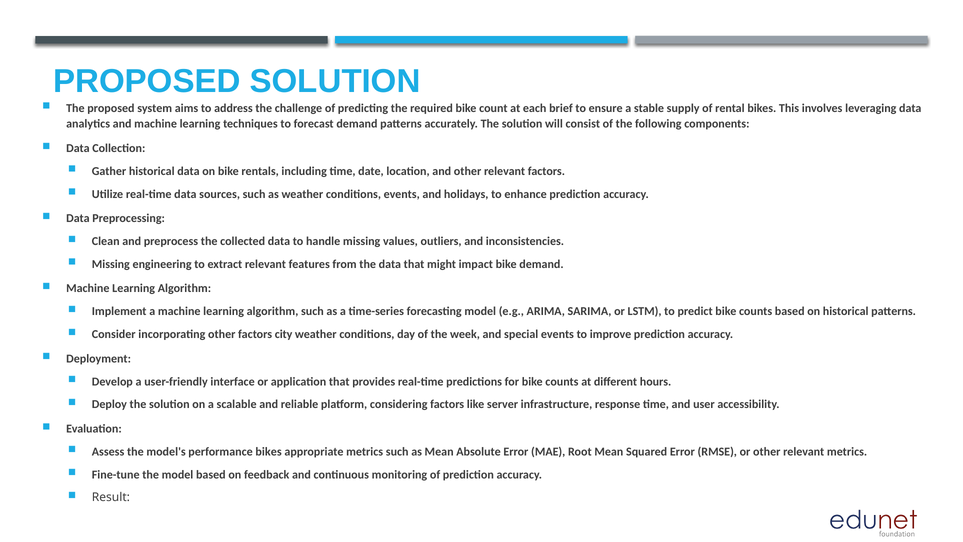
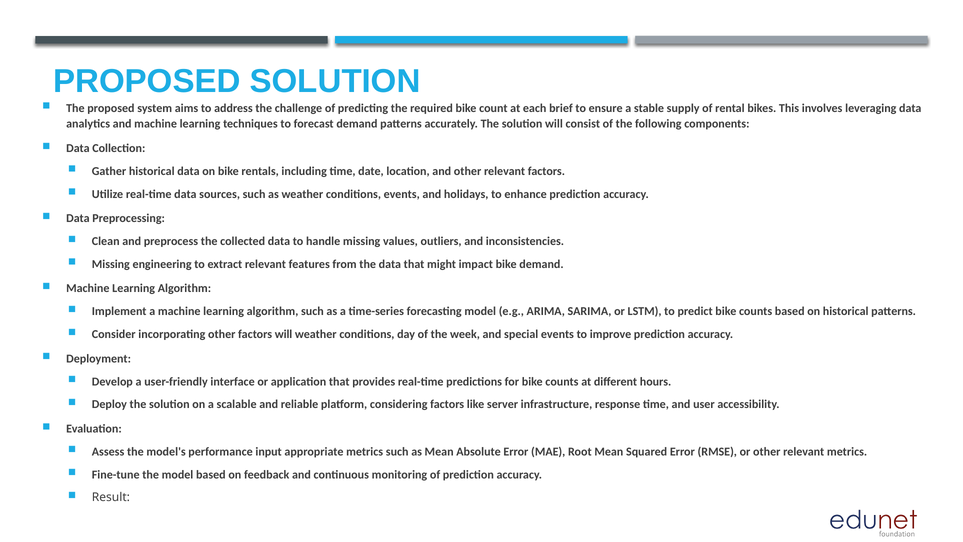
factors city: city -> will (284, 334)
performance bikes: bikes -> input (269, 451)
